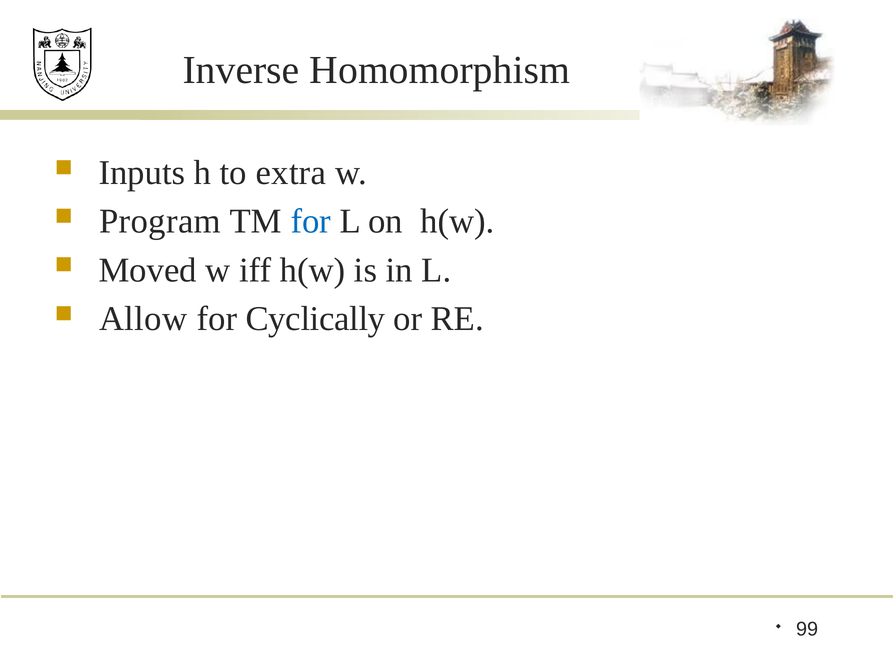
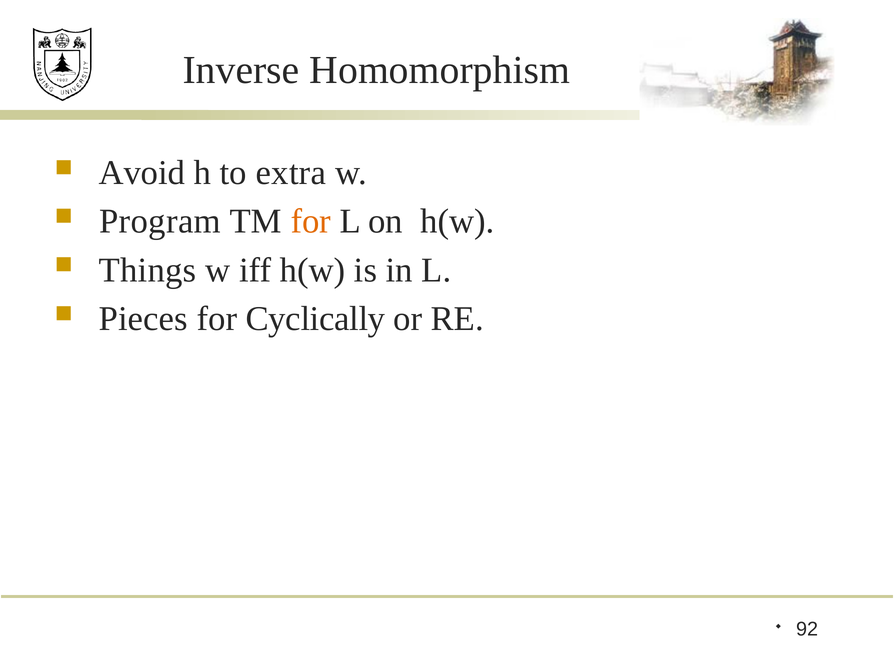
Inputs: Inputs -> Avoid (142, 173)
for colour: blue -> orange (311, 222)
Moved: Moved -> Things (147, 270)
Allow: Allow -> Pieces (143, 319)
99: 99 -> 92 (807, 630)
